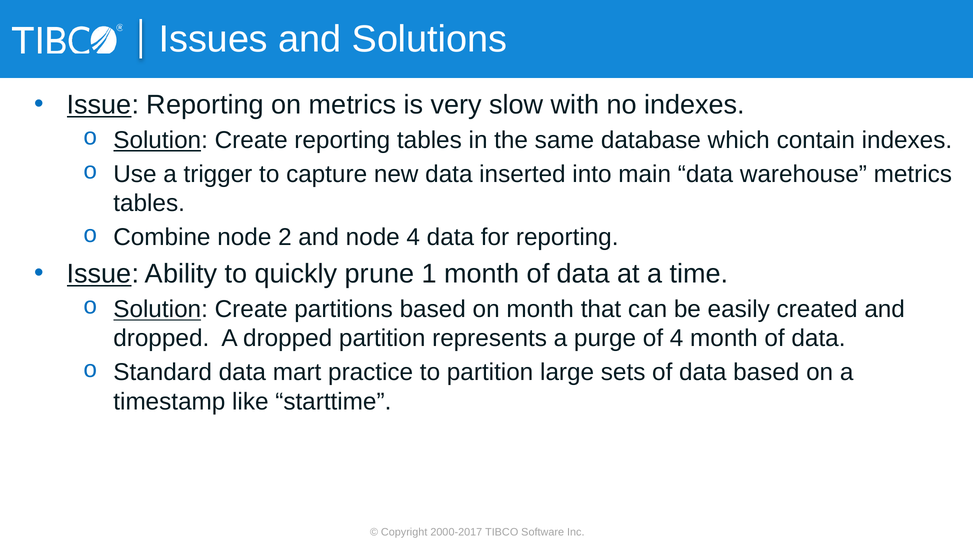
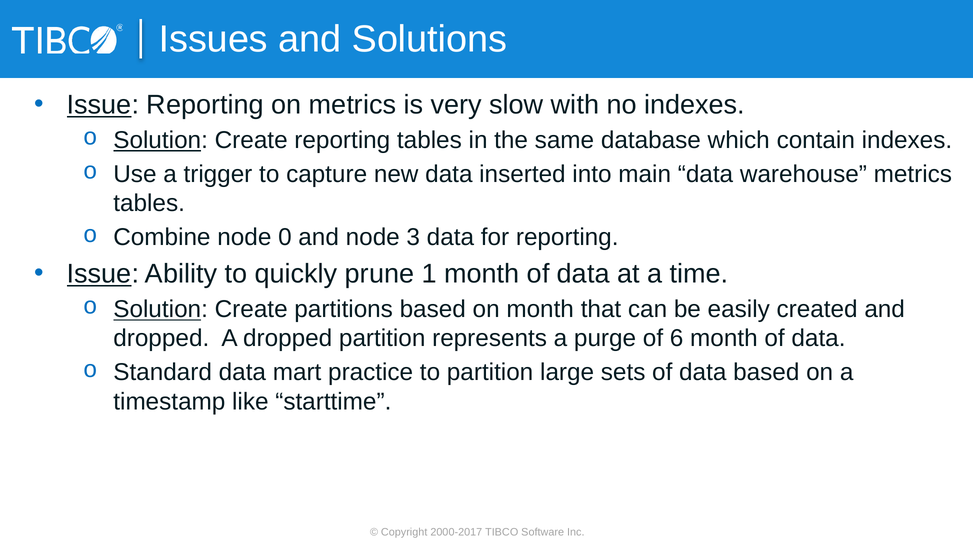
2: 2 -> 0 (285, 237)
node 4: 4 -> 3 (413, 237)
of 4: 4 -> 6 (677, 339)
